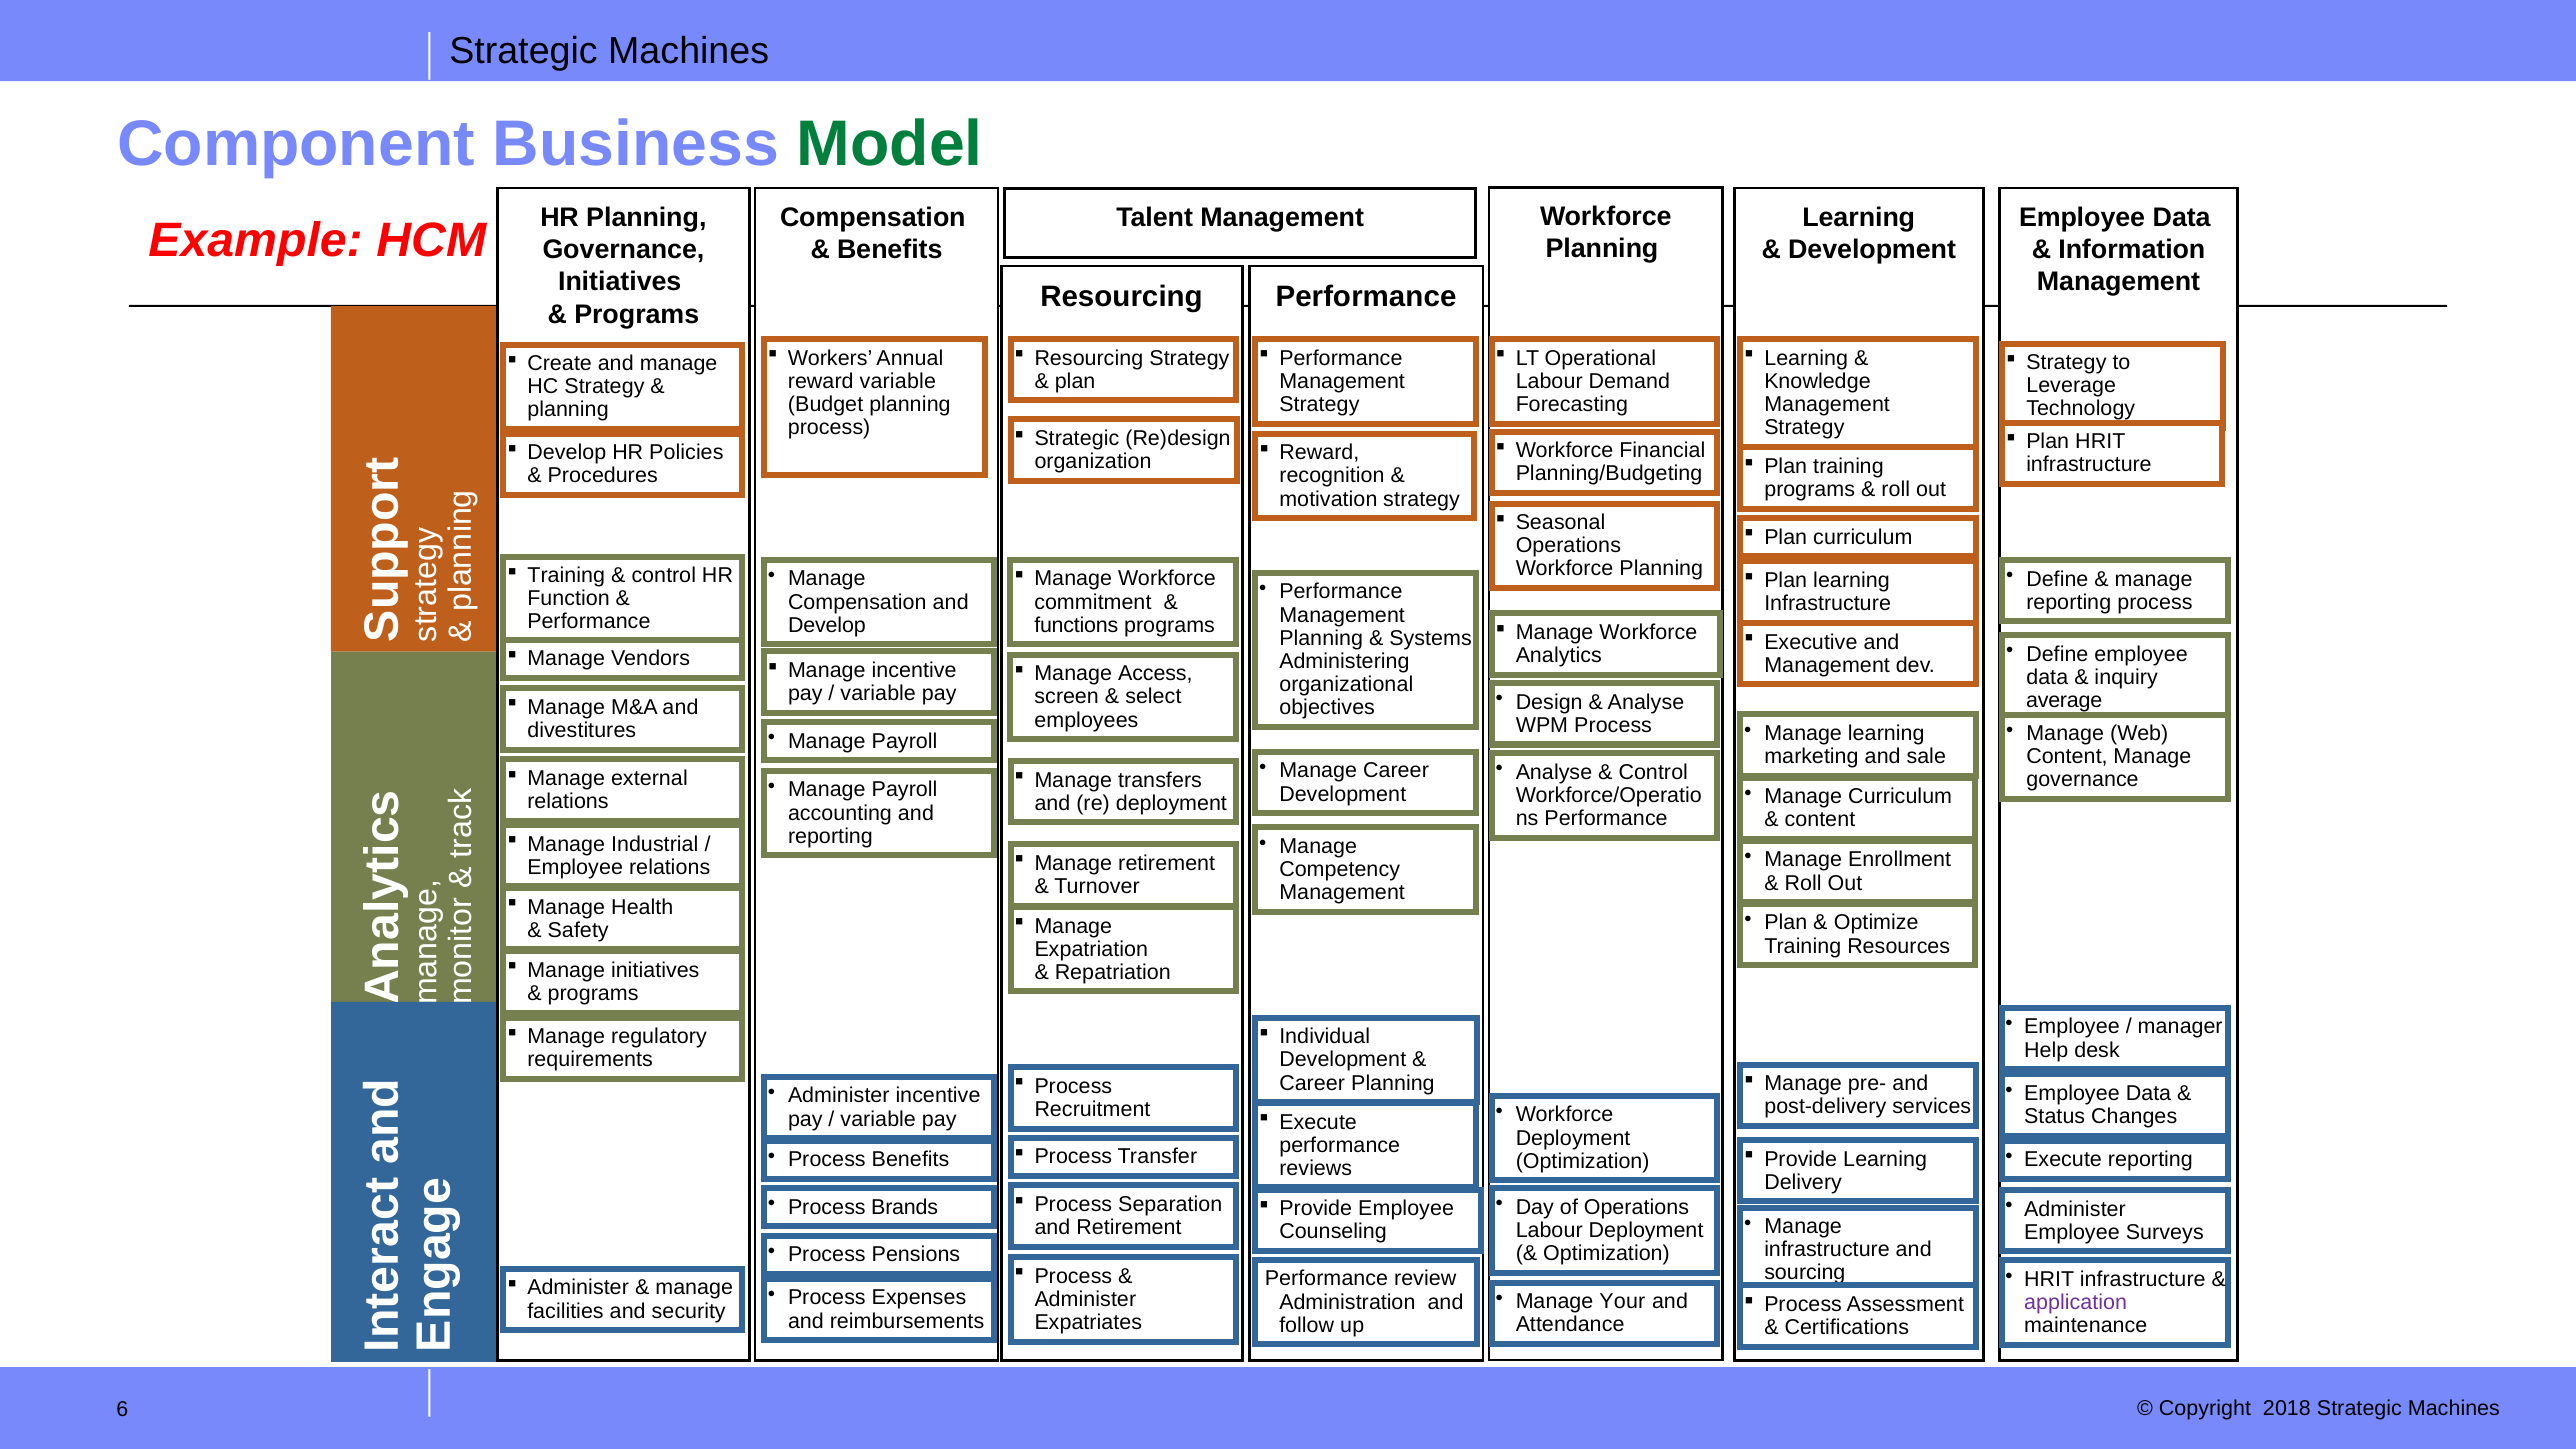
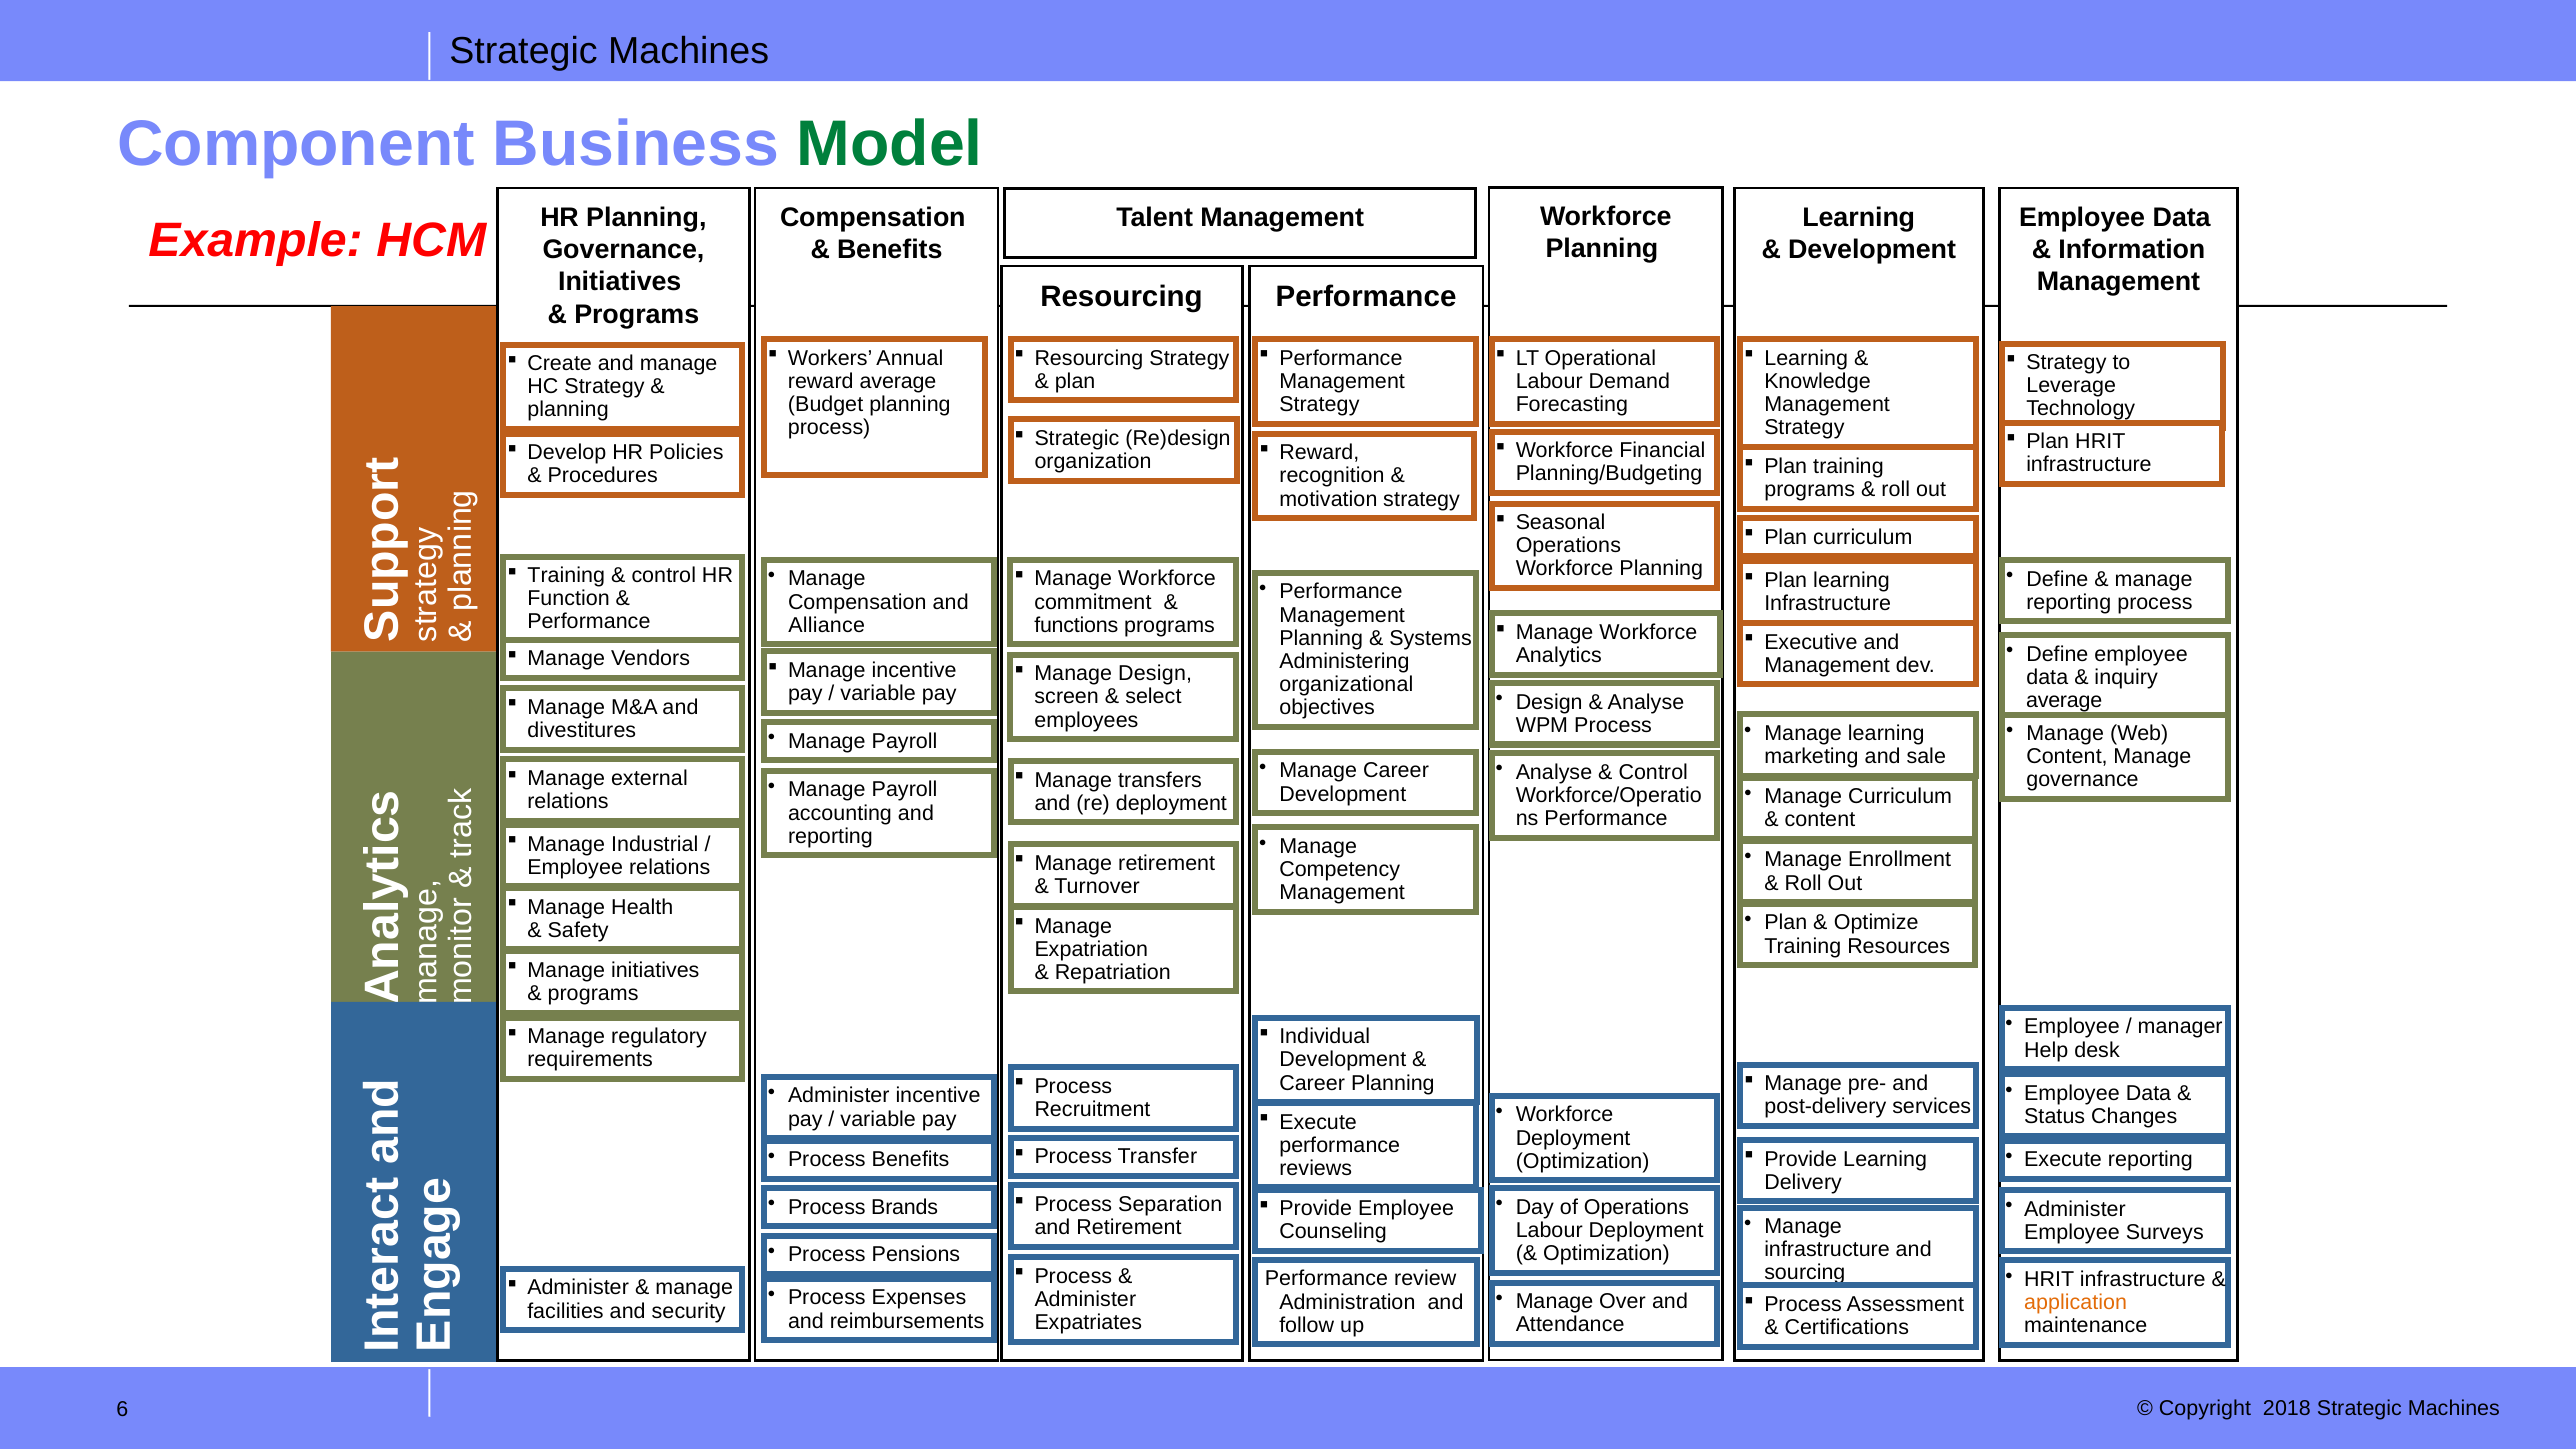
reward variable: variable -> average (898, 381)
Develop: Develop -> Alliance (827, 625)
Manage Access: Access -> Design (1155, 674)
Your: Your -> Over (1622, 1301)
application colour: purple -> orange (2076, 1302)
